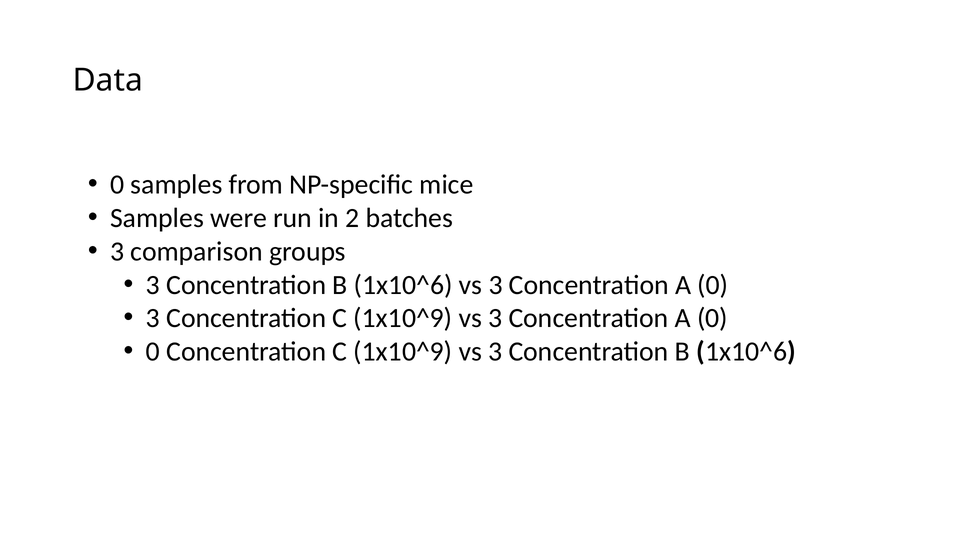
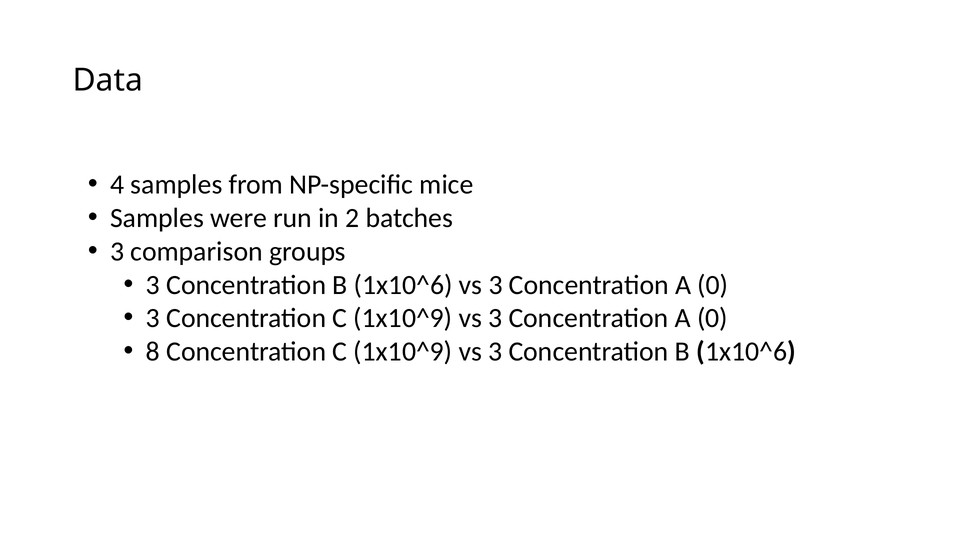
0: 0 -> 4 (117, 185)
0: 0 -> 8 (153, 352)
